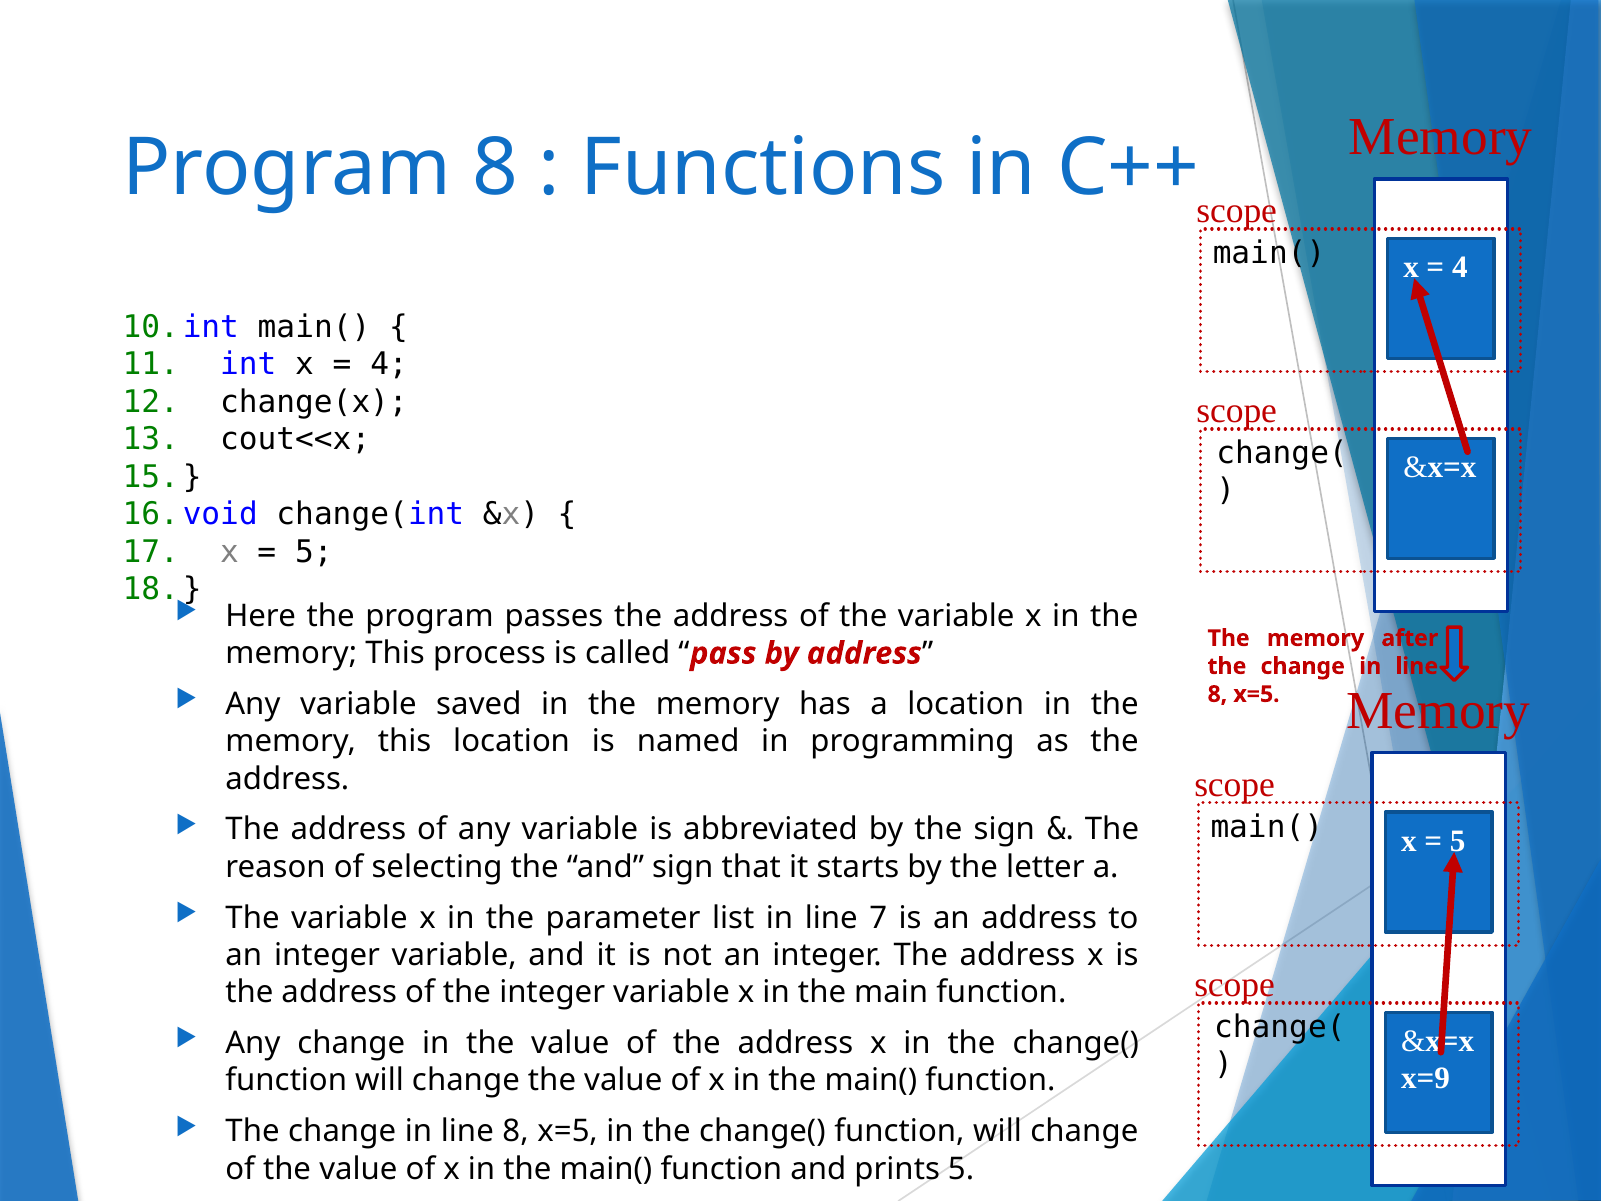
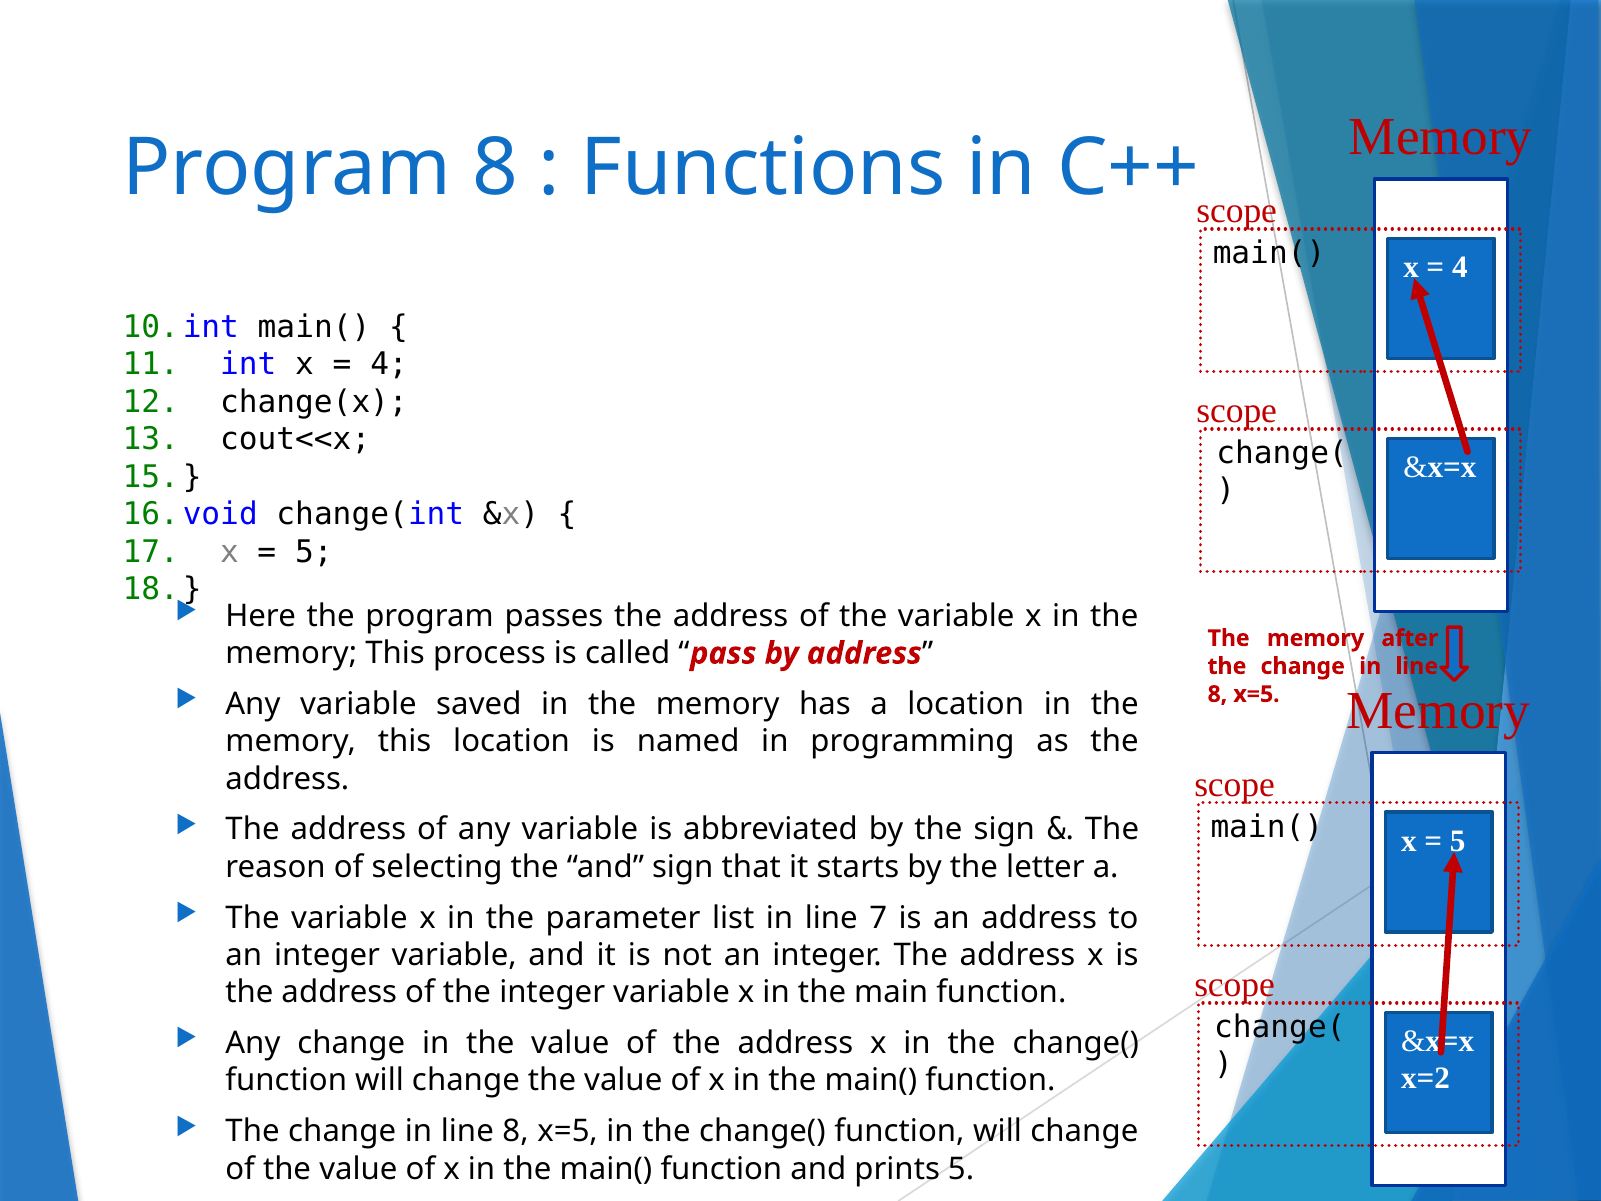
x=9: x=9 -> x=2 (1426, 1078)
